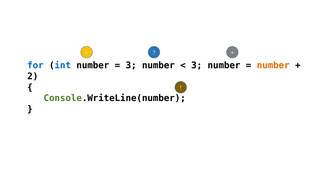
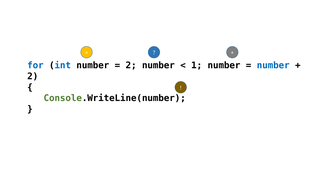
3: 3 -> 2 (131, 65)
3: 3 -> 1 (197, 65)
number colour: orange -> blue (273, 65)
